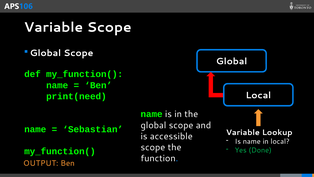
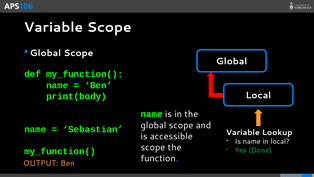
print(need: print(need -> print(body (76, 96)
